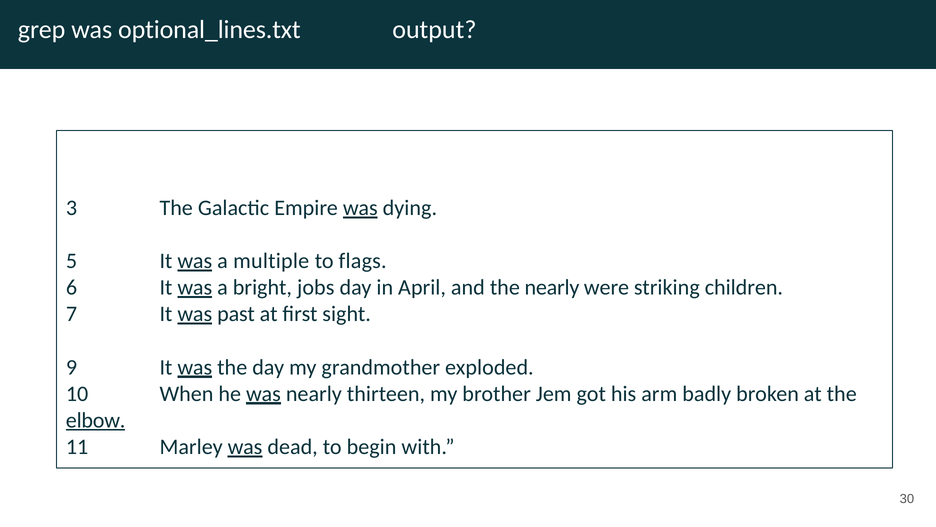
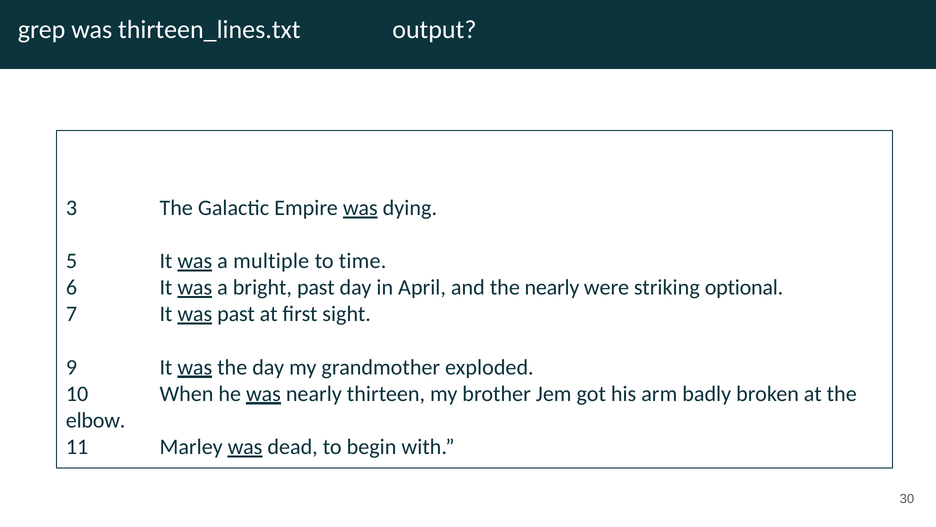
optional_lines.txt: optional_lines.txt -> thirteen_lines.txt (209, 30)
flags: flags -> time (363, 261)
bright jobs: jobs -> past (316, 287)
striking children: children -> optional (744, 287)
elbow underline: present -> none (96, 420)
